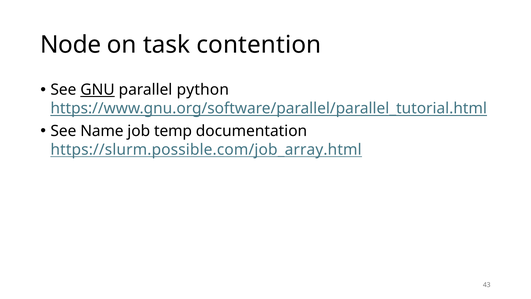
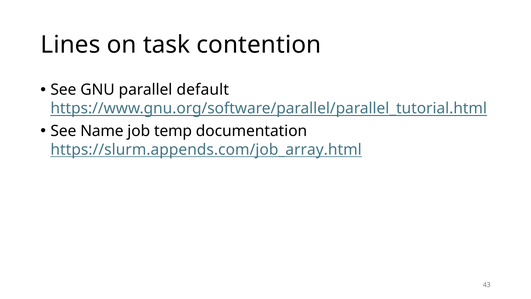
Node: Node -> Lines (70, 45)
GNU underline: present -> none (98, 90)
python: python -> default (203, 90)
https://slurm.possible.com/job_array.html: https://slurm.possible.com/job_array.html -> https://slurm.appends.com/job_array.html (206, 149)
